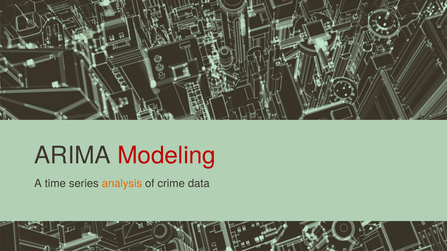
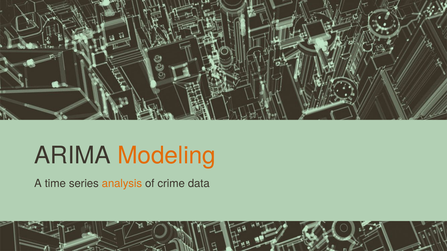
Modeling colour: red -> orange (167, 156)
